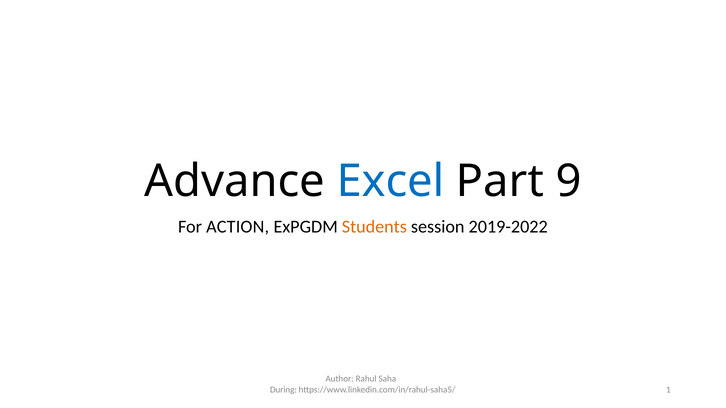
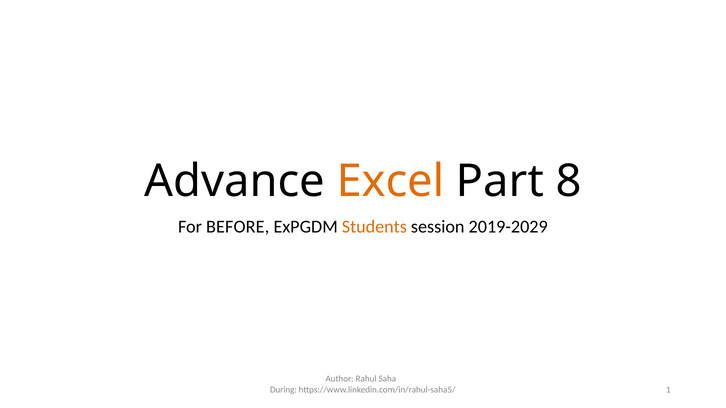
Excel colour: blue -> orange (391, 181)
9: 9 -> 8 (569, 181)
ACTION: ACTION -> BEFORE (238, 227)
2019-2022: 2019-2022 -> 2019-2029 (508, 227)
